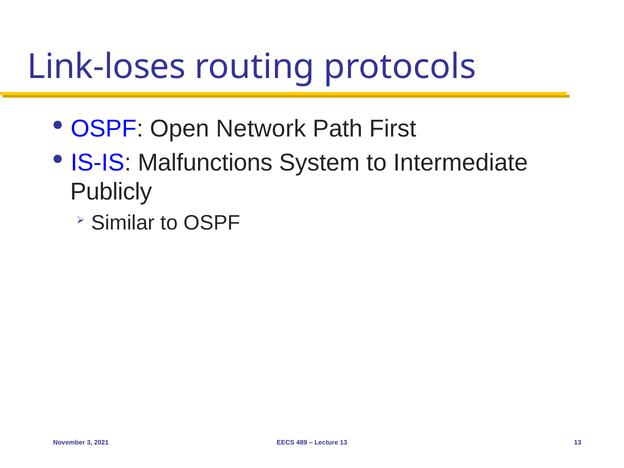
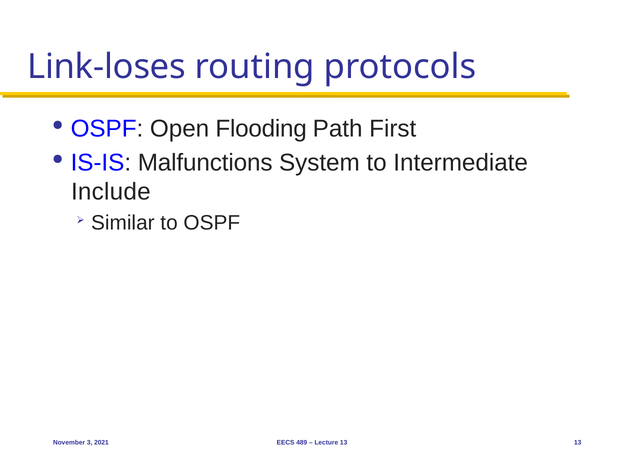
Network: Network -> Flooding (261, 129)
Publicly: Publicly -> Include (111, 192)
